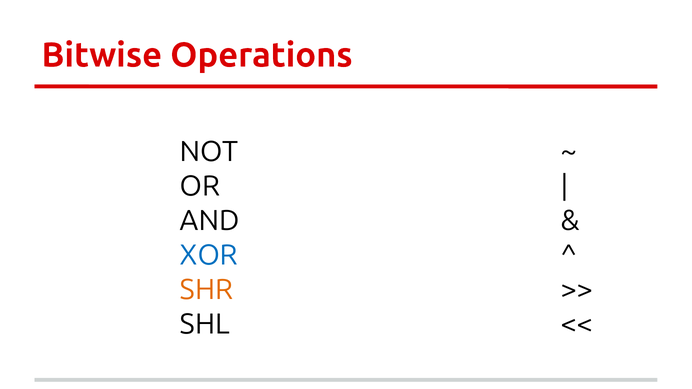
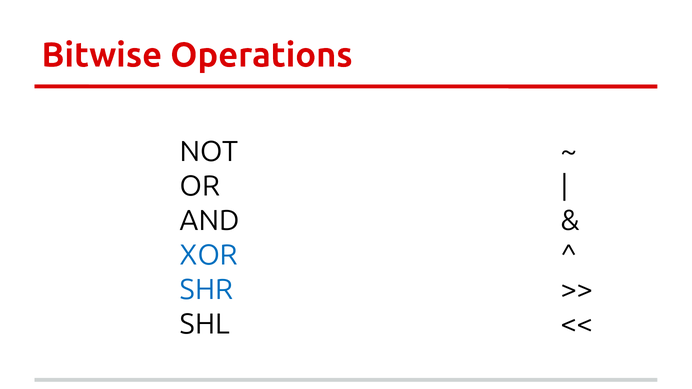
SHR colour: orange -> blue (206, 290)
